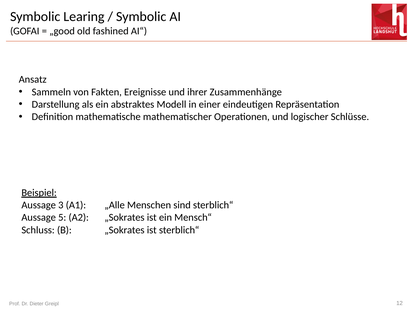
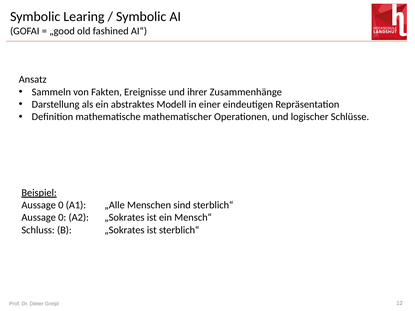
3: 3 -> 0 (61, 205)
5: 5 -> 0 (62, 218)
